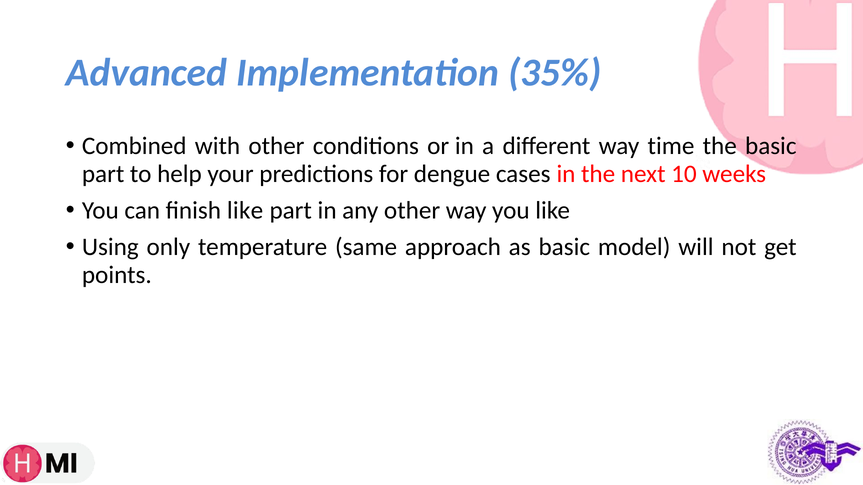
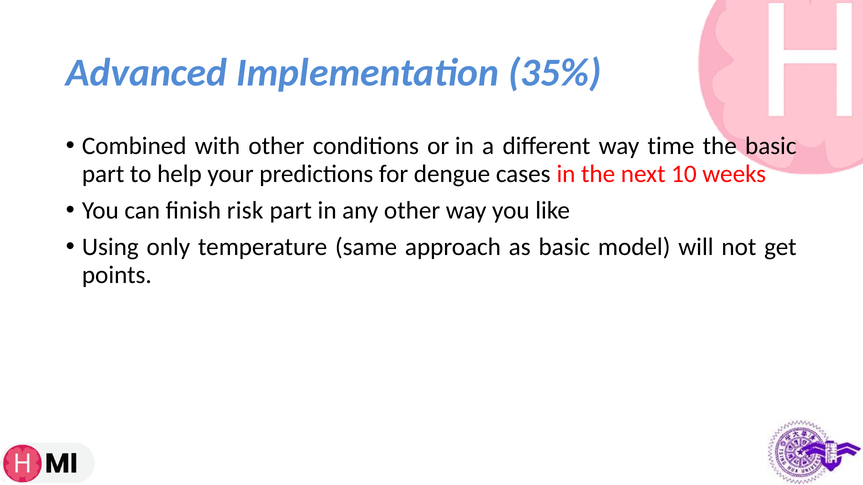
finish like: like -> risk (245, 211)
